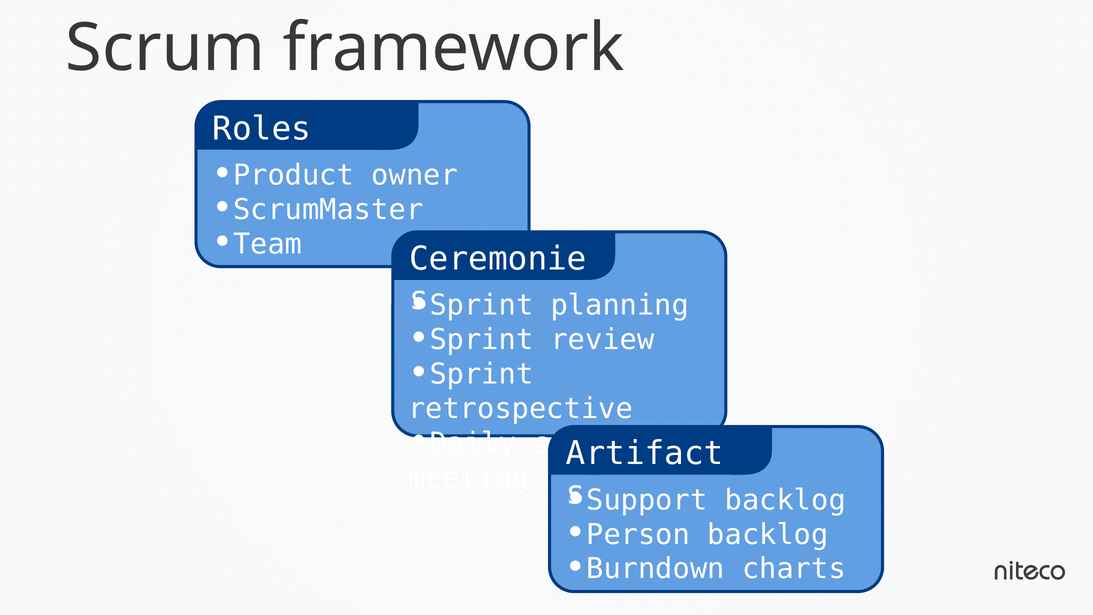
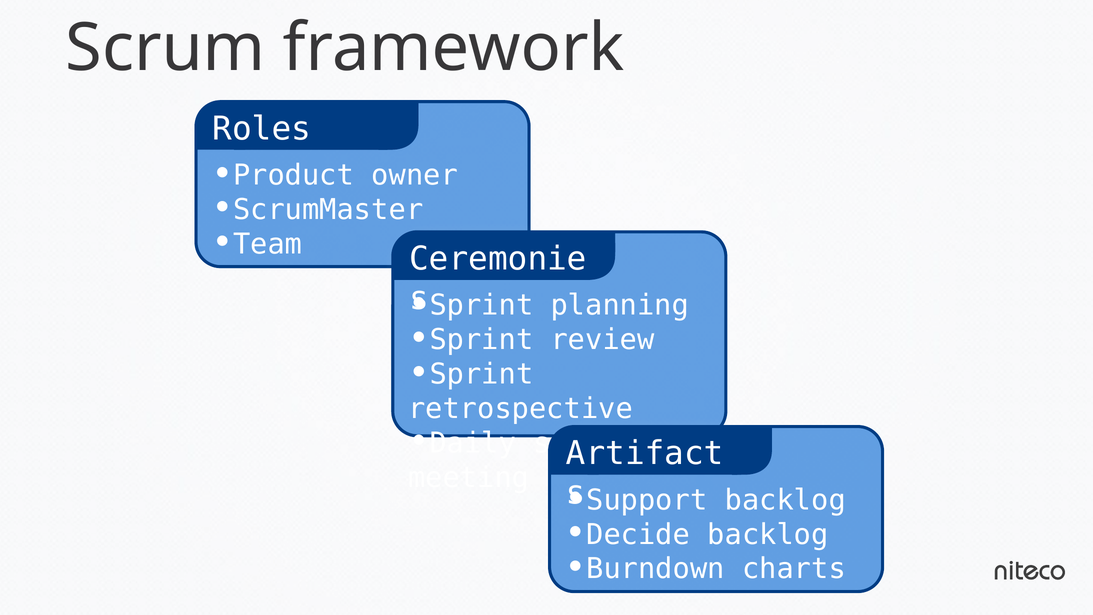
Person: Person -> Decide (638, 534)
